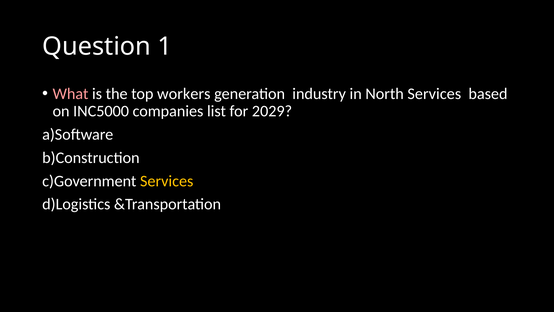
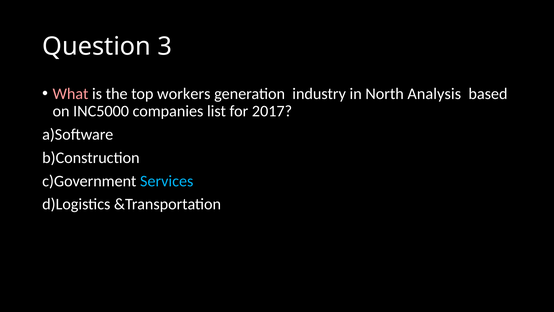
1: 1 -> 3 (165, 47)
North Services: Services -> Analysis (434, 94)
2029: 2029 -> 2017 (272, 111)
Services colour: yellow -> light blue (167, 181)
